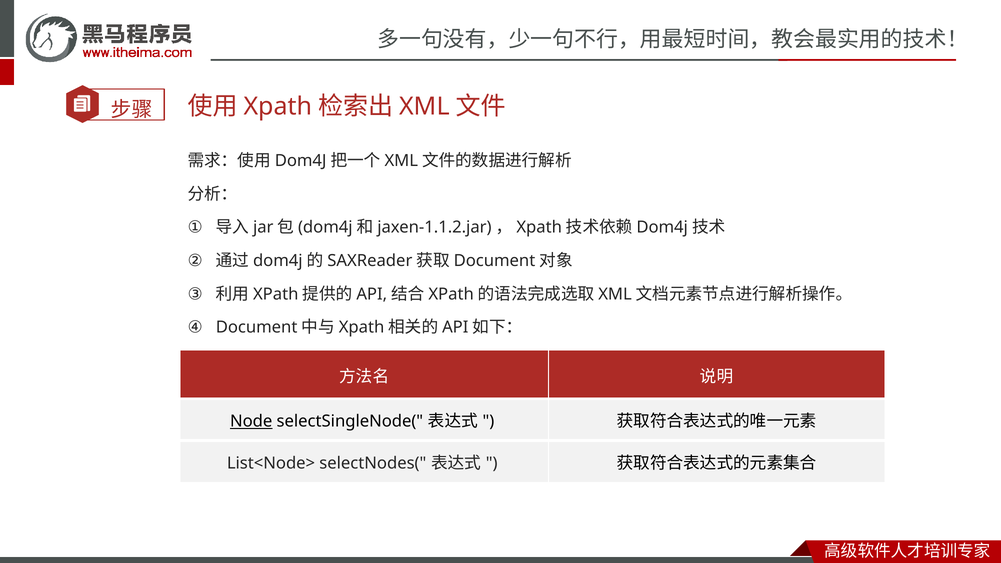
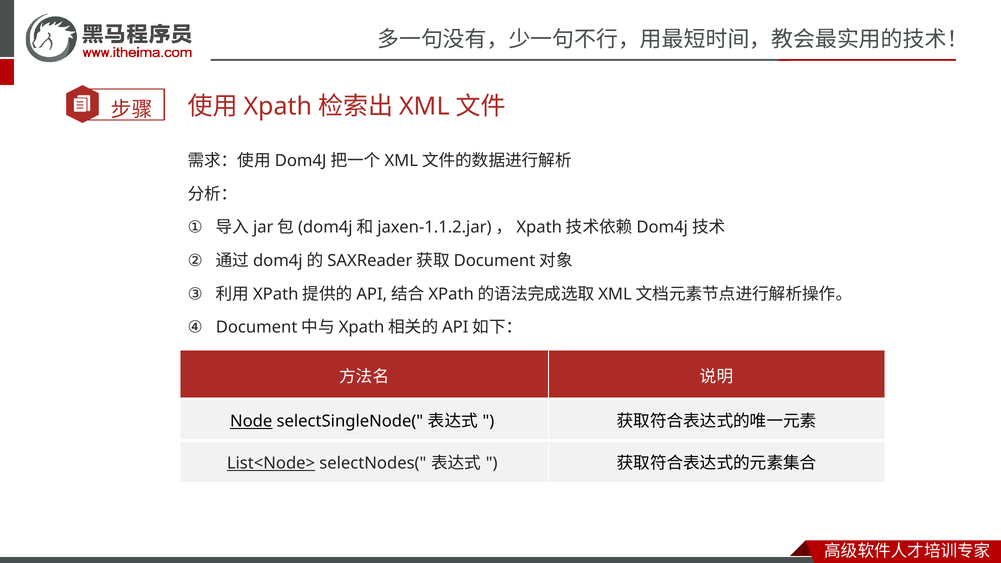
List<Node> underline: none -> present (271, 463)
